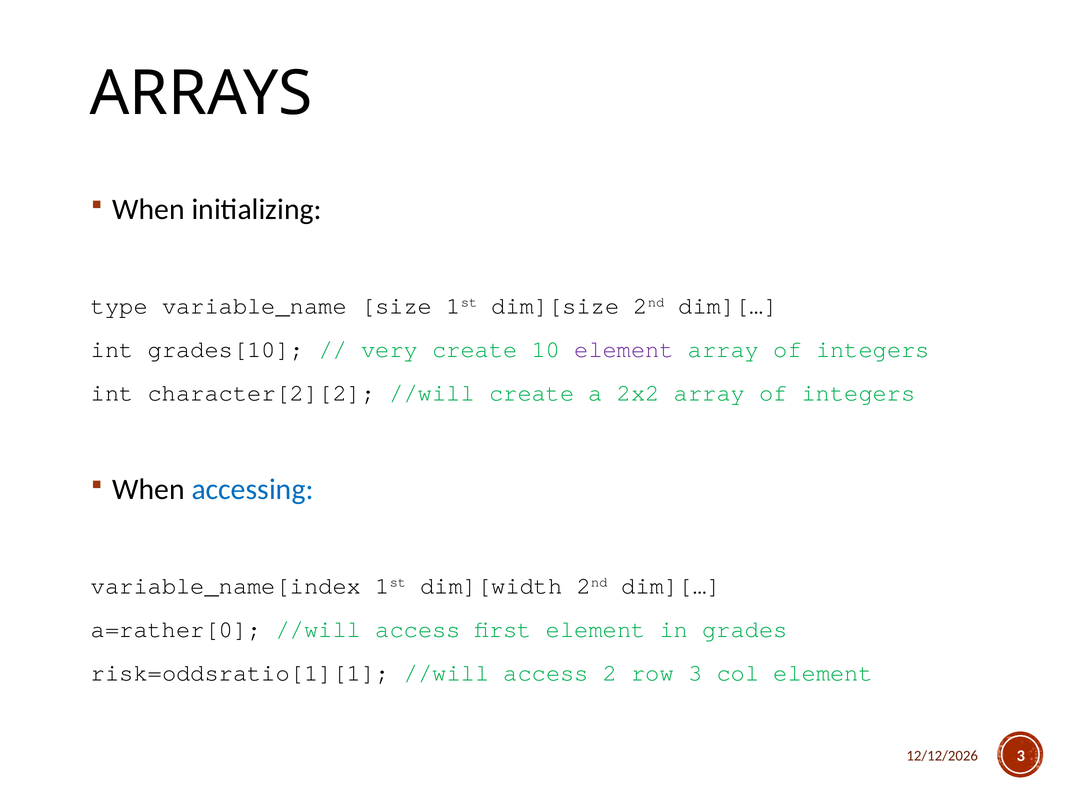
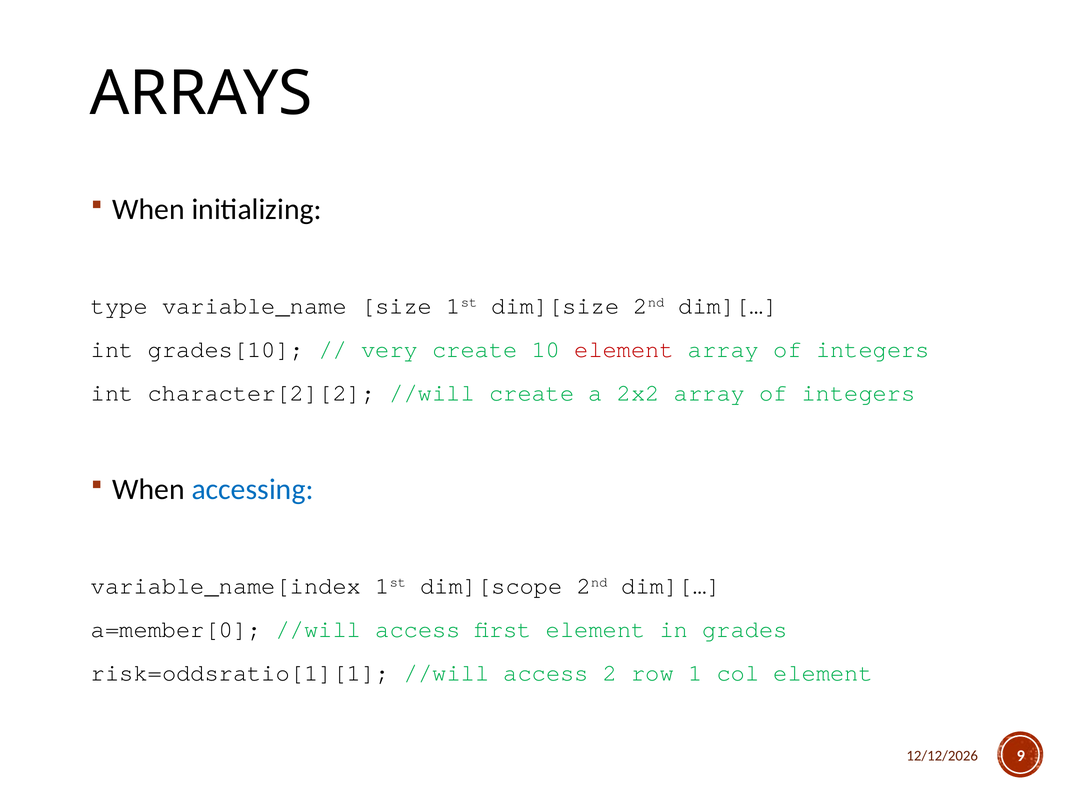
element colour: purple -> red (624, 350)
dim][width: dim][width -> dim][scope (491, 586)
a=rather[0: a=rather[0 -> a=member[0 (176, 630)
row 3: 3 -> 1 (695, 673)
3: 3 -> 9 (1021, 756)
